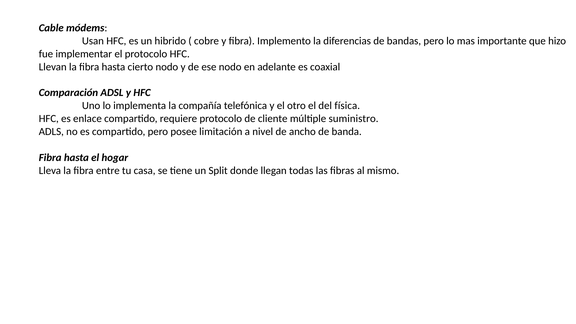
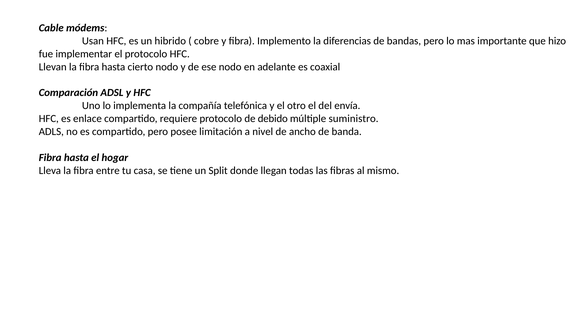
física: física -> envía (347, 106)
cliente: cliente -> debido (273, 119)
